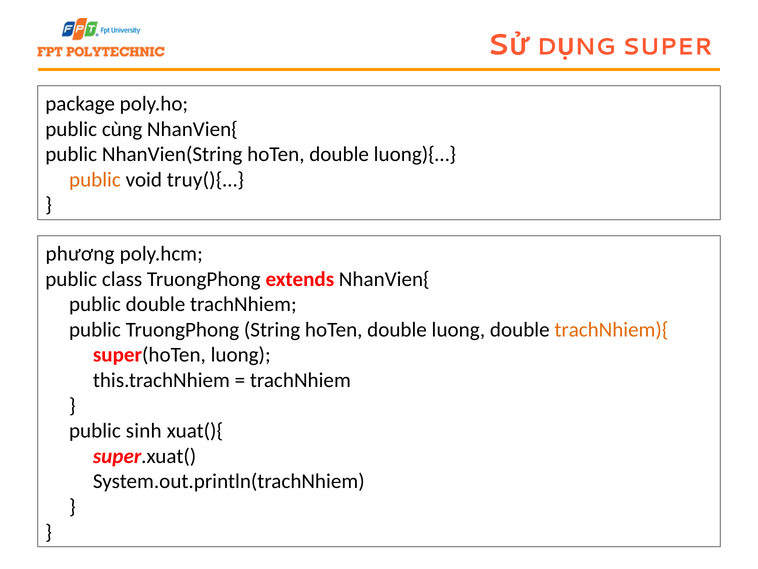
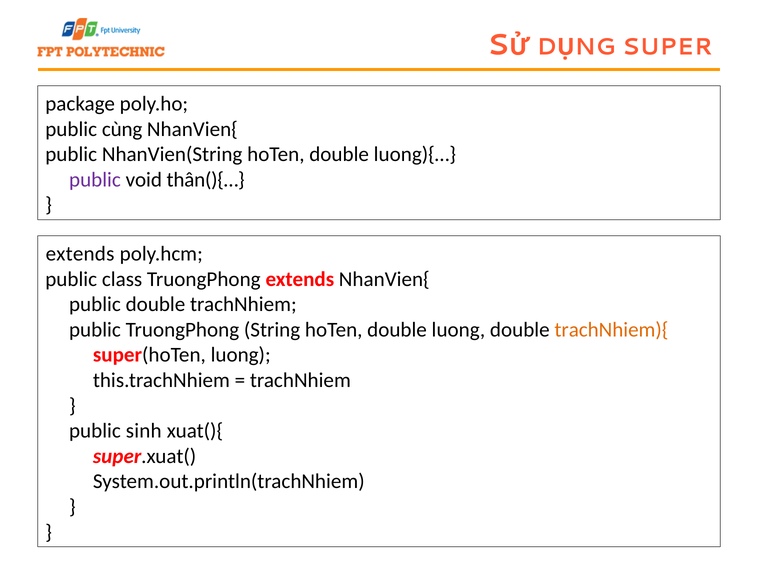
public colour: orange -> purple (95, 180)
truy(){…: truy(){… -> thân(){… (206, 180)
phương: phương -> extends (80, 254)
